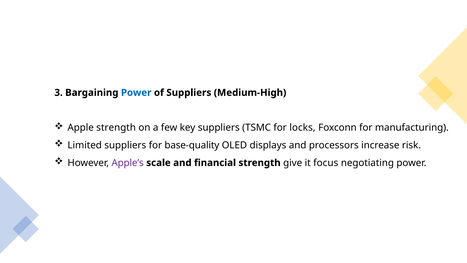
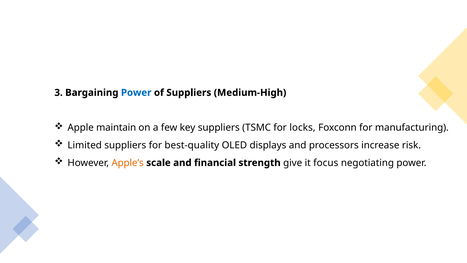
Apple strength: strength -> maintain (116, 128)
base-quality: base-quality -> best-quality (192, 145)
Apple’s colour: purple -> orange (128, 163)
